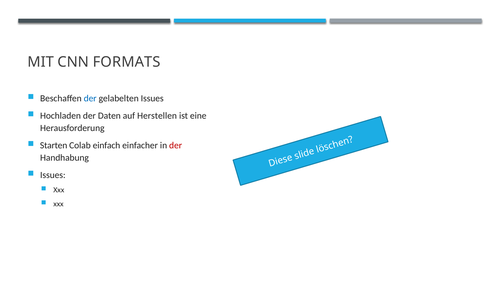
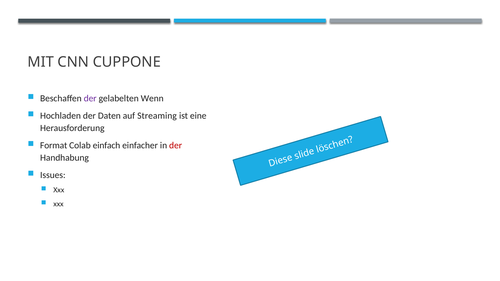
FORMATS: FORMATS -> CUPPONE (127, 62)
der colour: blue -> purple (90, 98)
gelabelten Issues: Issues -> Wenn (152, 98)
Herstellen: Herstellen -> Streaming (157, 116)
Starten: Starten -> Format (54, 146)
